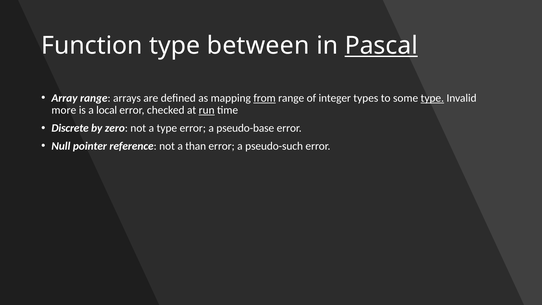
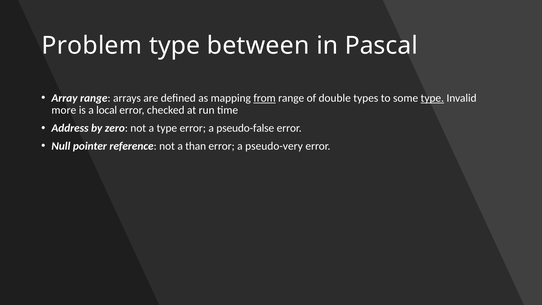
Function: Function -> Problem (92, 46)
Pascal underline: present -> none (381, 46)
integer: integer -> double (335, 98)
run underline: present -> none (207, 110)
Discrete: Discrete -> Address (70, 128)
pseudo-base: pseudo-base -> pseudo-false (245, 128)
pseudo-such: pseudo-such -> pseudo-very (274, 146)
